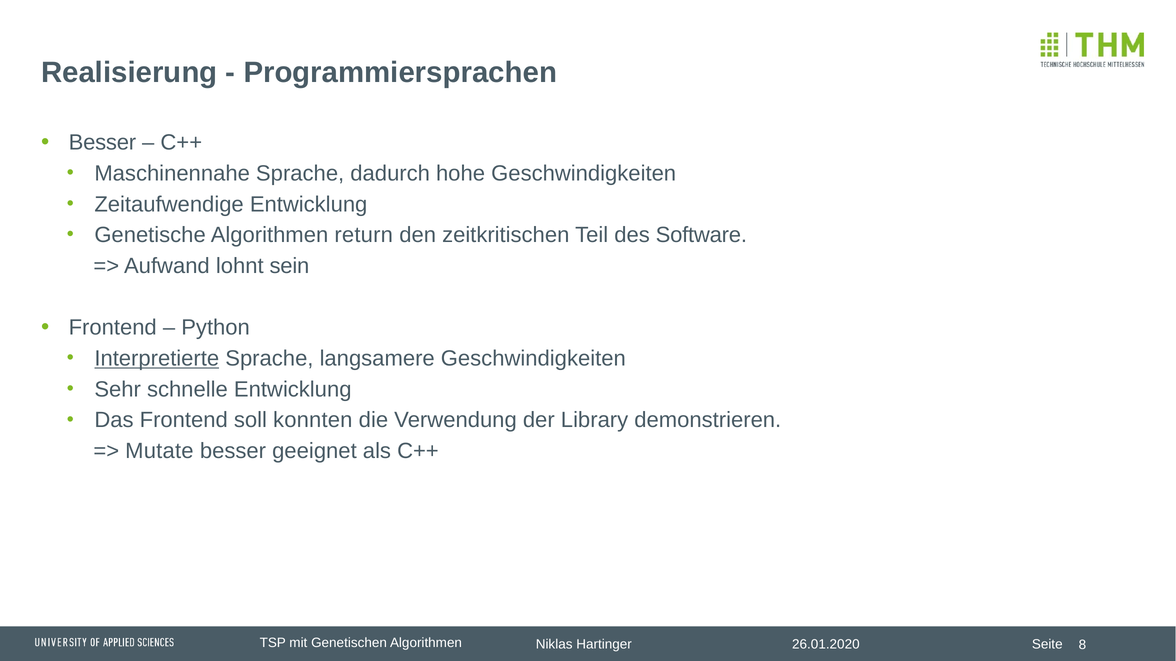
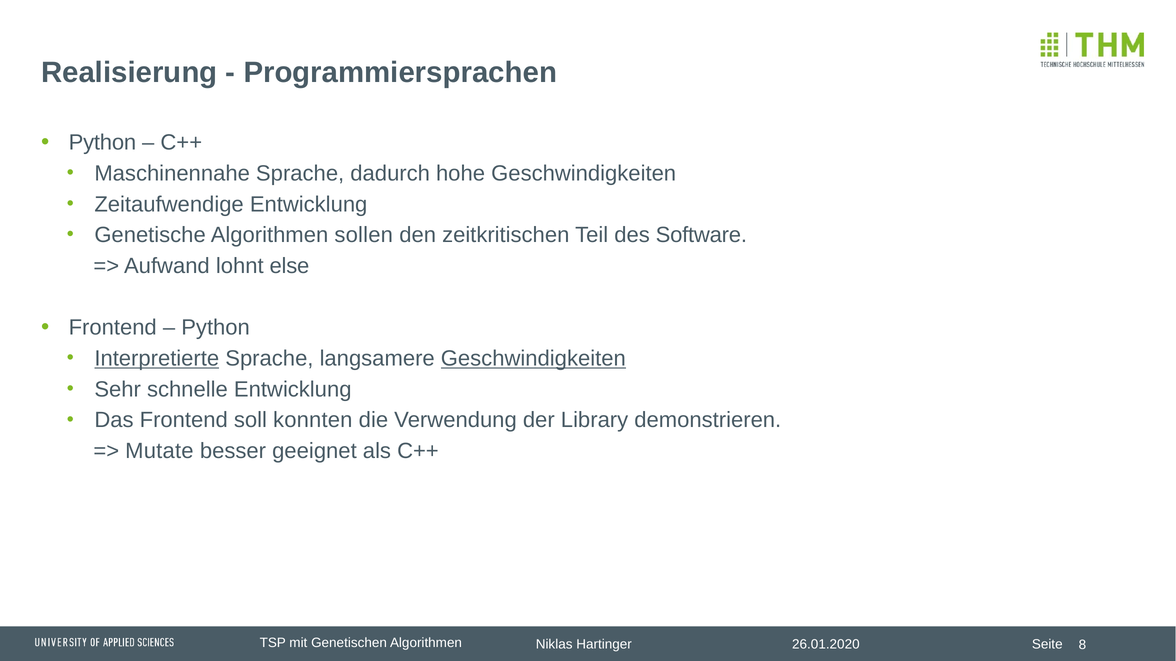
Besser: Besser -> Python (102, 143)
return: return -> sollen (364, 235)
sein: sein -> else (289, 266)
Geschwindigkeiten underline: none -> present (533, 359)
